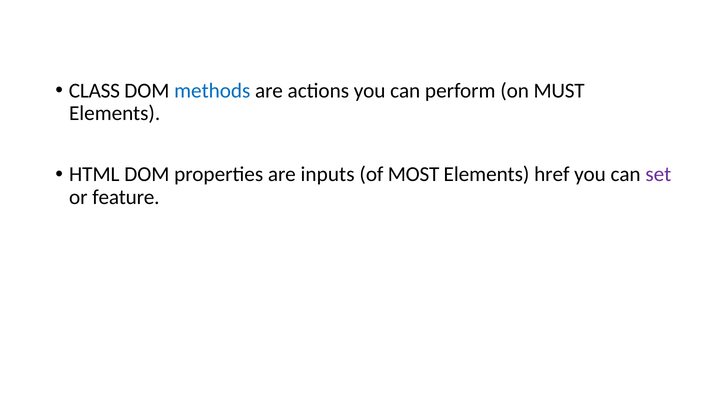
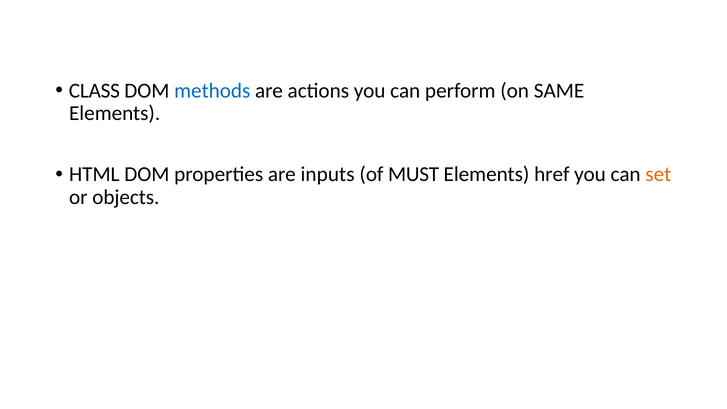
MUST: MUST -> SAME (559, 91)
MOST: MOST -> MUST (414, 174)
set colour: purple -> orange (658, 174)
feature: feature -> objects (126, 197)
